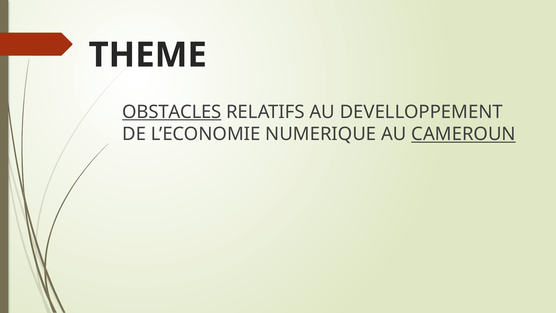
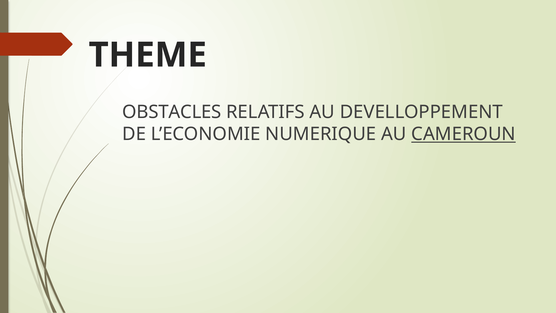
OBSTACLES underline: present -> none (172, 112)
